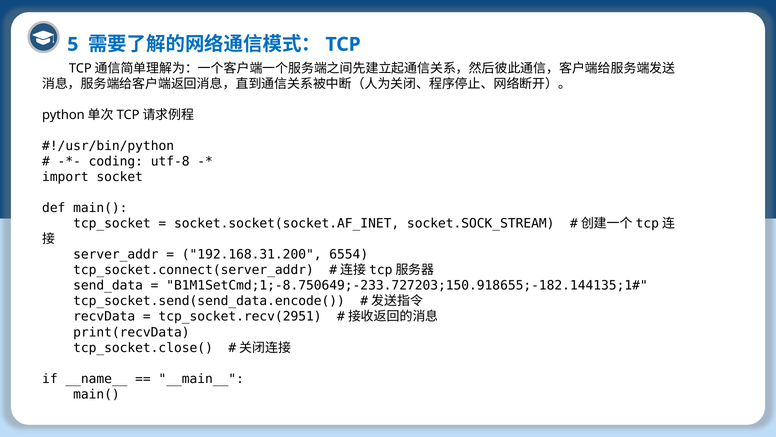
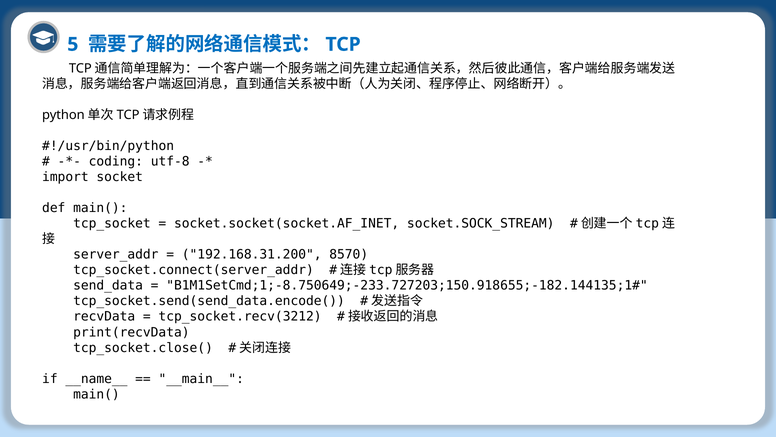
6554: 6554 -> 8570 (349, 254)
tcp_socket.recv(2951: tcp_socket.recv(2951 -> tcp_socket.recv(3212 (240, 316)
